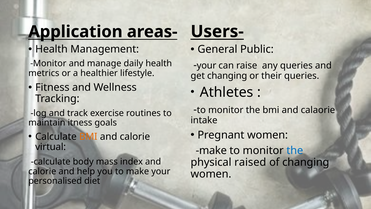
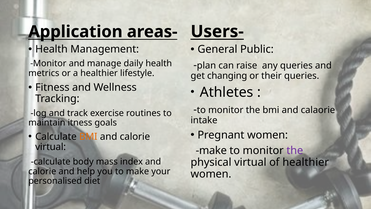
your: your -> plan (206, 65)
the colour: blue -> purple (295, 150)
physical raised: raised -> virtual (250, 162)
of changing: changing -> healthier (306, 162)
